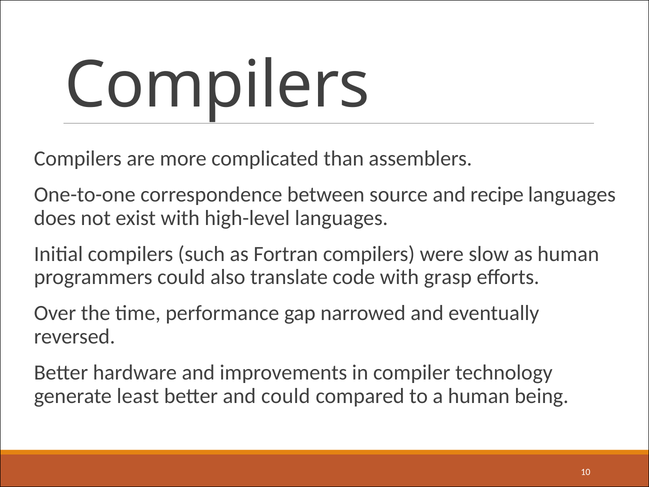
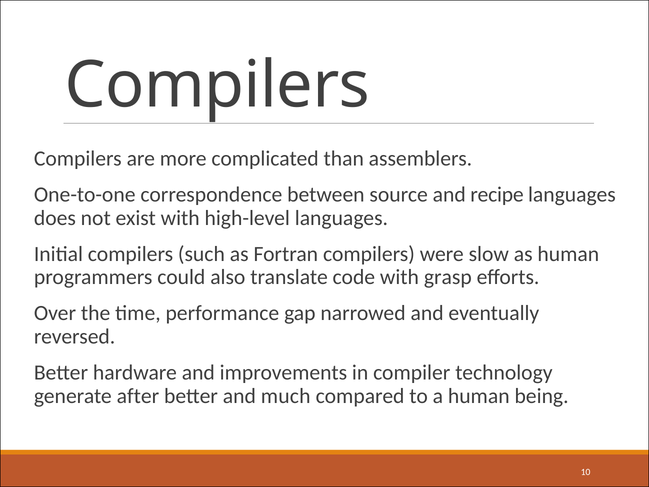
least: least -> after (138, 396)
and could: could -> much (286, 396)
